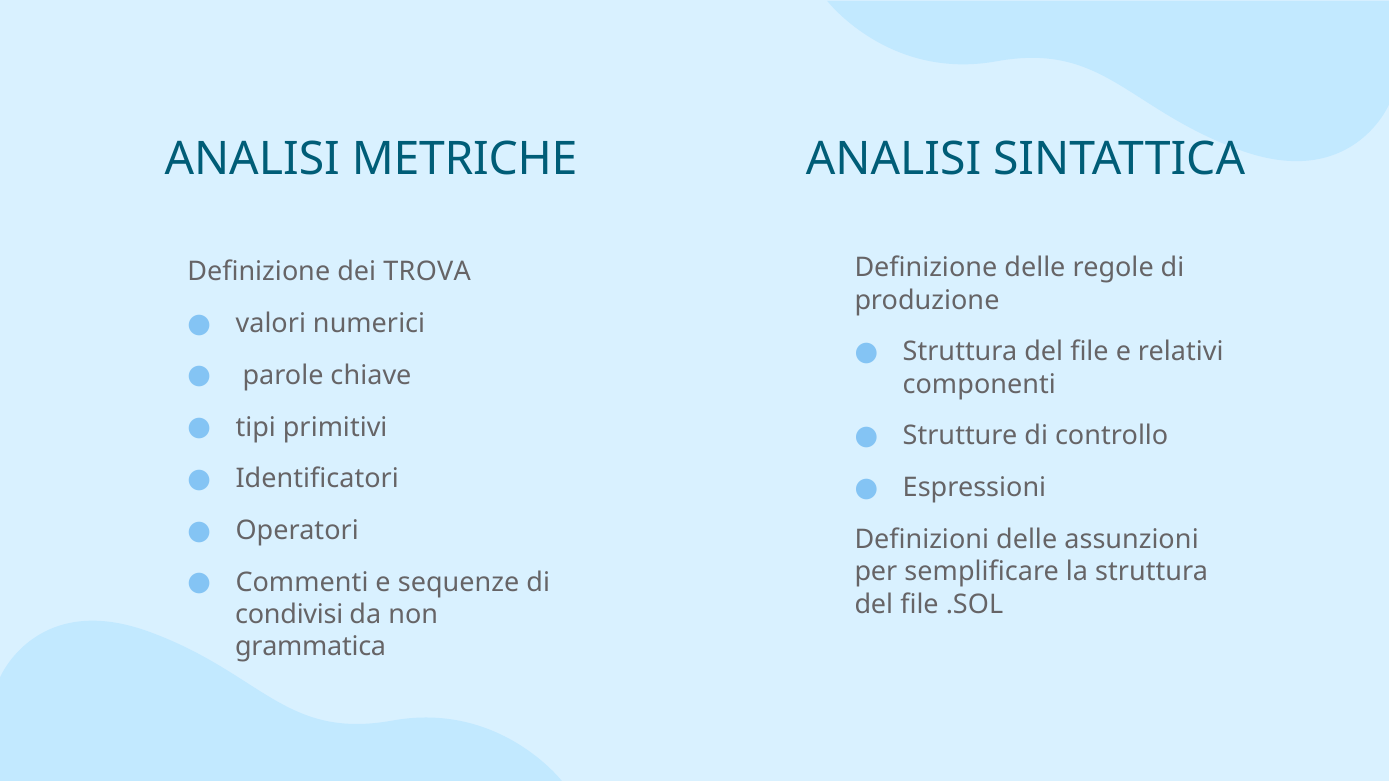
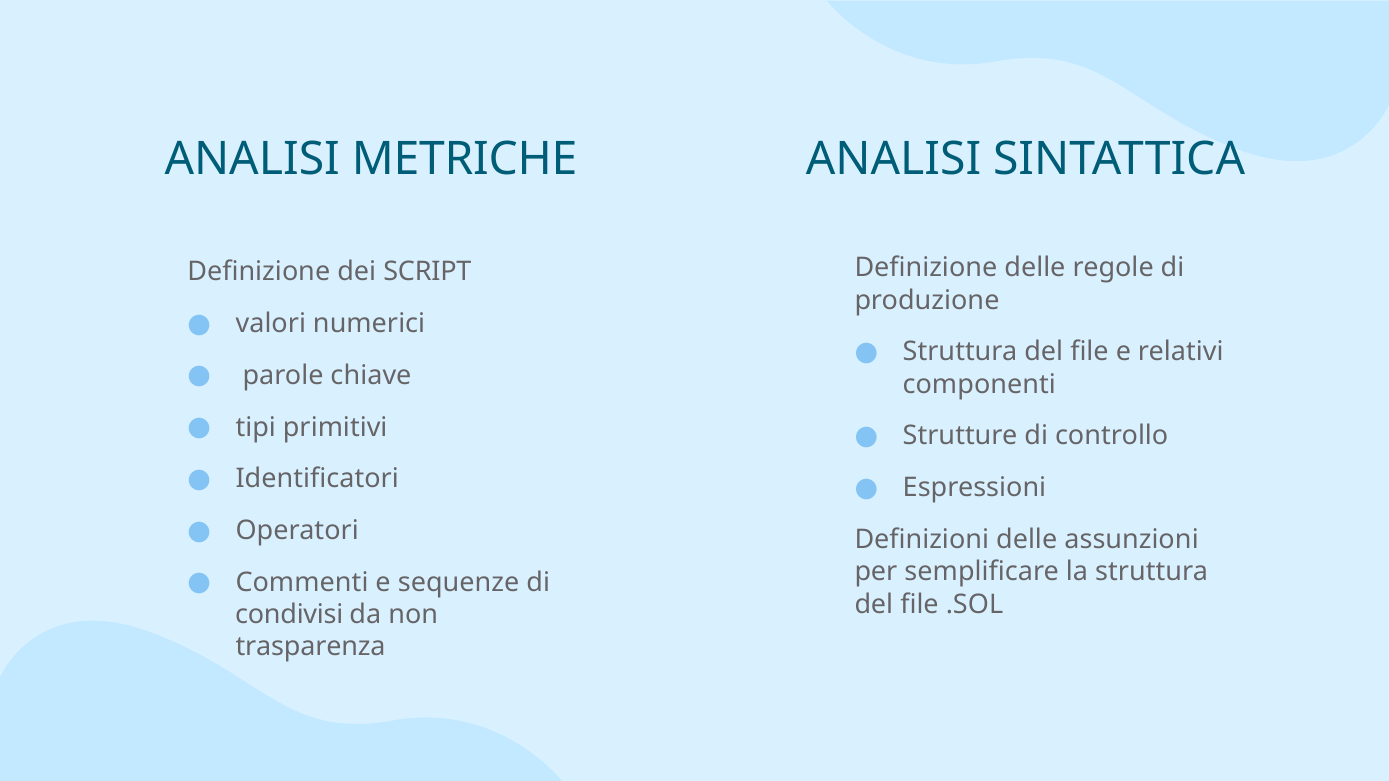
TROVA: TROVA -> SCRIPT (427, 272)
grammatica: grammatica -> trasparenza (311, 647)
